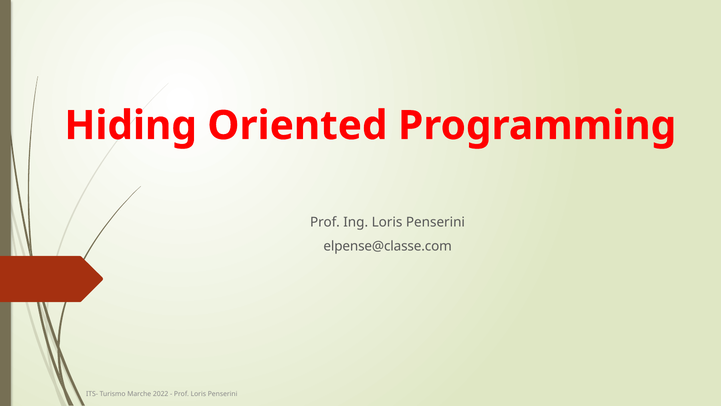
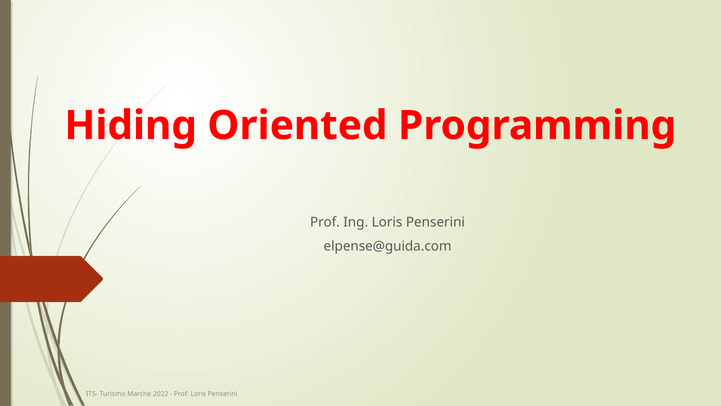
elpense@classe.com: elpense@classe.com -> elpense@guida.com (388, 246)
